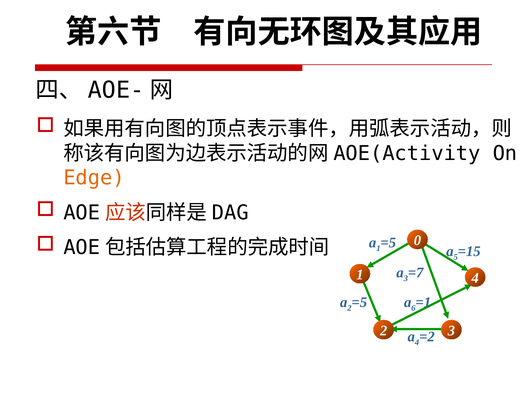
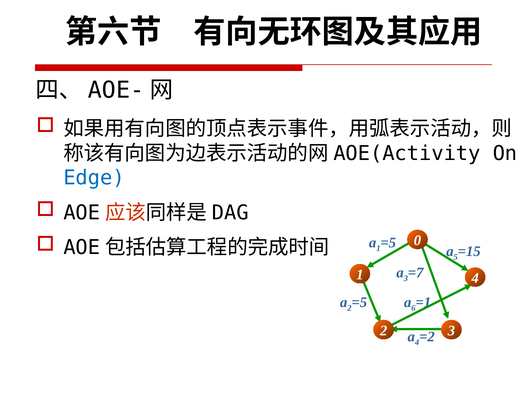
Edge colour: orange -> blue (94, 178)
